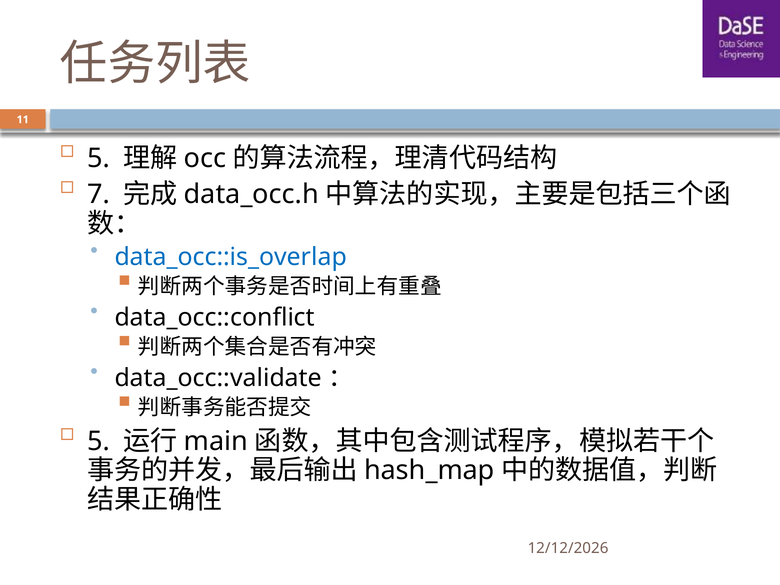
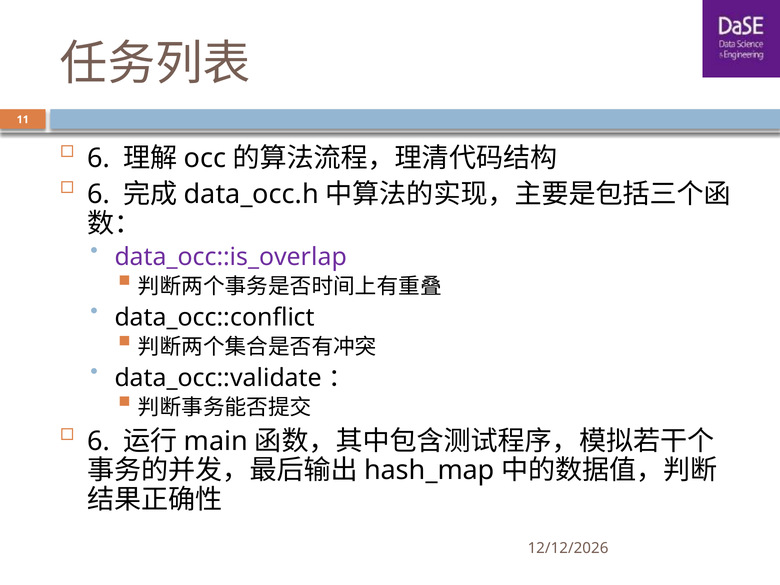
5: 5 -> 6 (99, 158)
7: 7 -> 6 (99, 195)
data_occ::is_overlap colour: blue -> purple (231, 257)
5: 5 -> 6 (99, 441)
